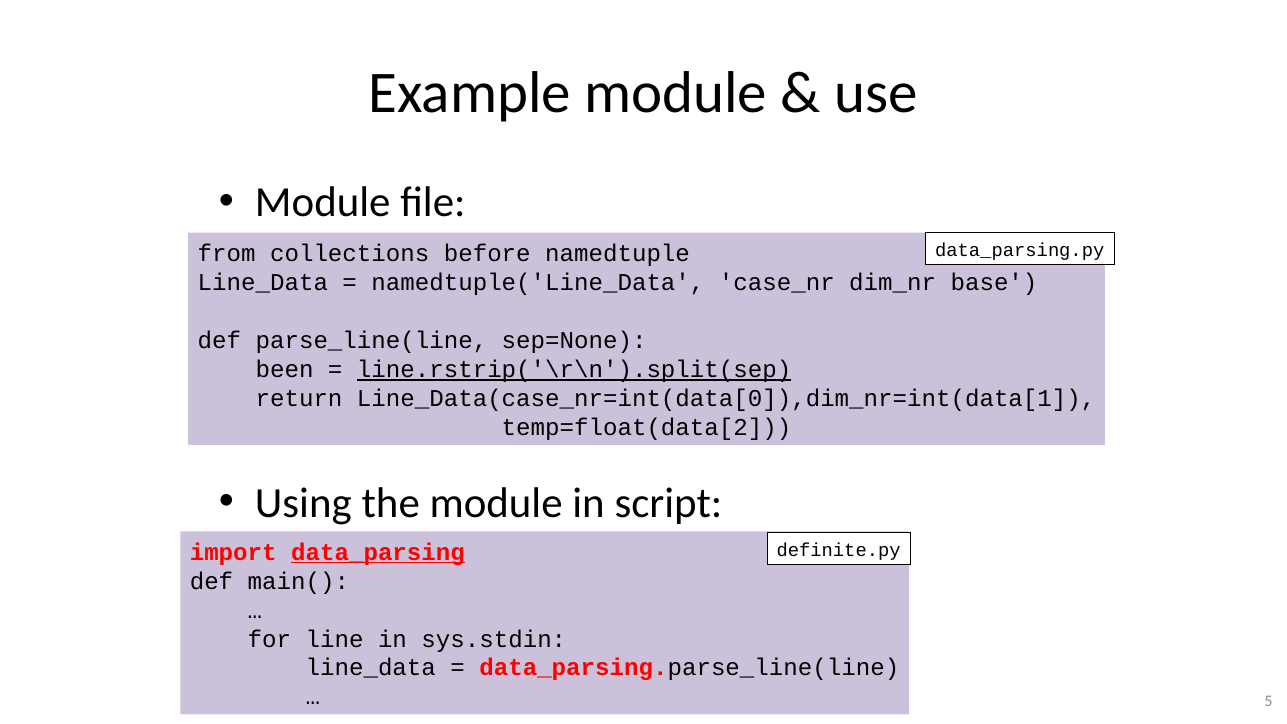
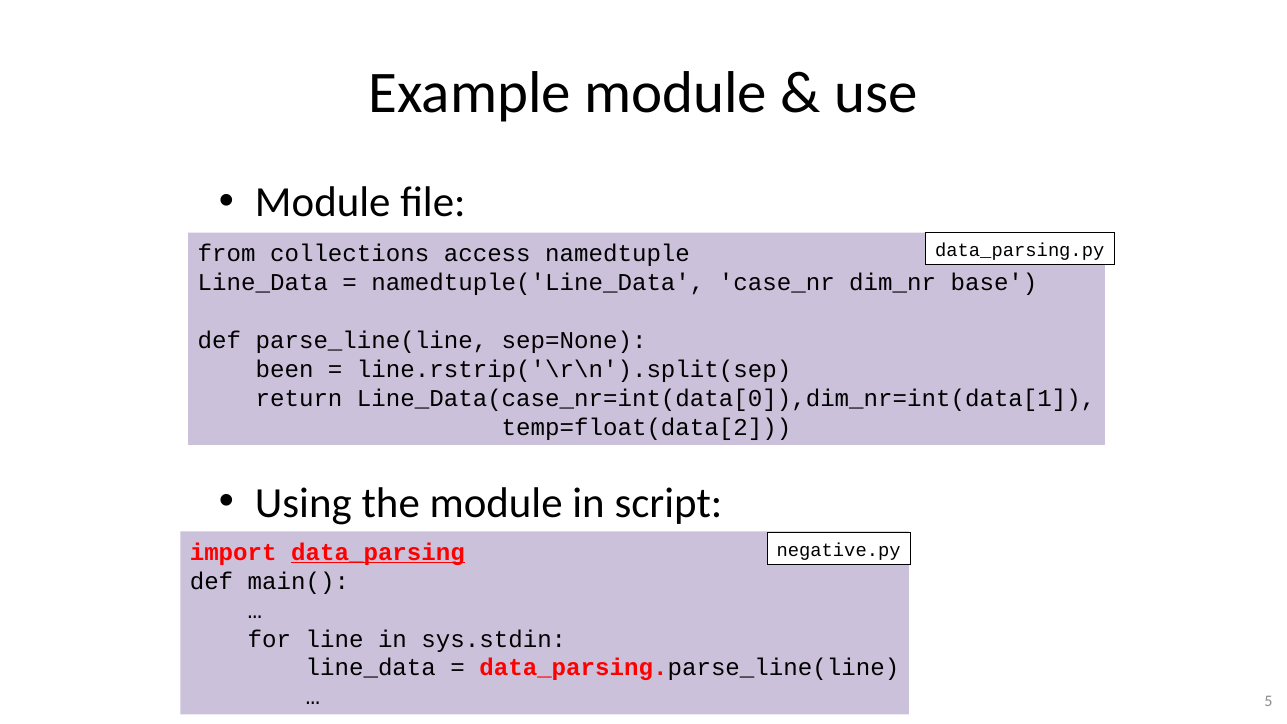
before: before -> access (487, 254)
line.rstrip('\r\n').split(sep underline: present -> none (574, 369)
definite.py: definite.py -> negative.py (839, 550)
